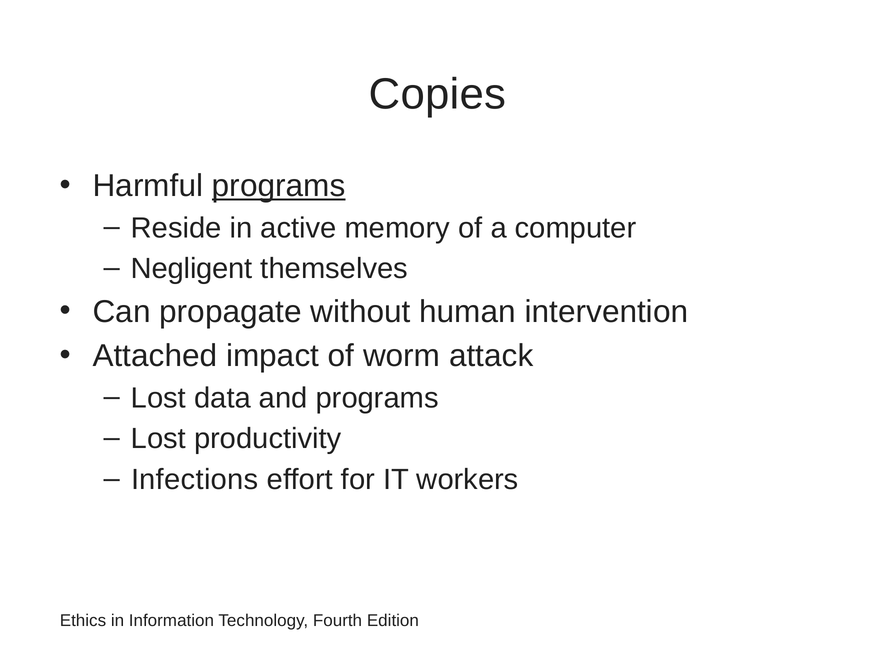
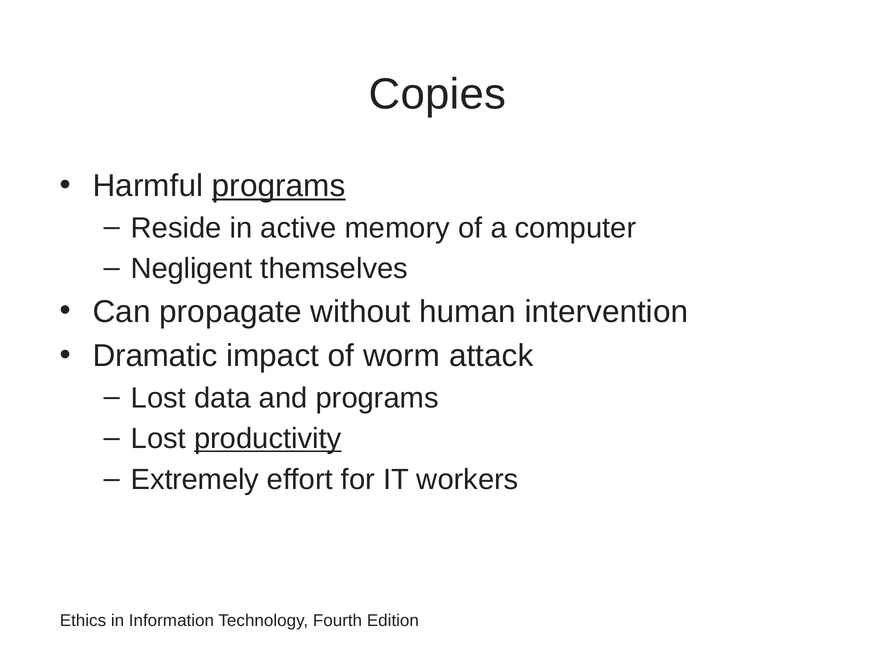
Attached: Attached -> Dramatic (155, 356)
productivity underline: none -> present (268, 439)
Infections: Infections -> Extremely (195, 480)
